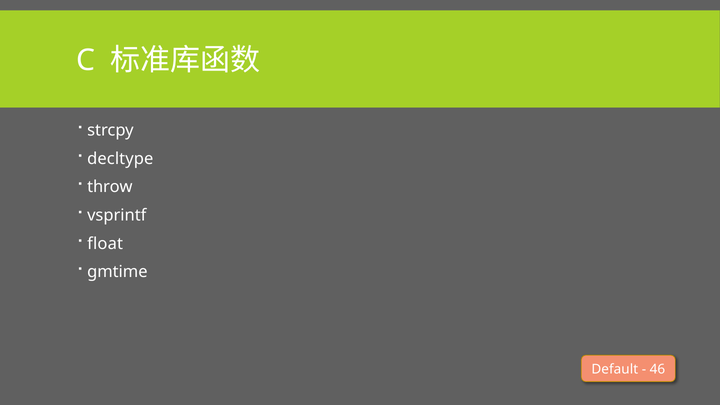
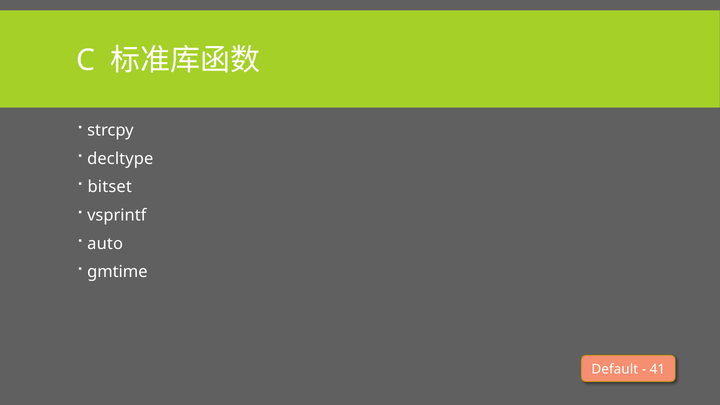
throw: throw -> bitset (110, 187)
float: float -> auto (105, 244)
46: 46 -> 41 (657, 369)
